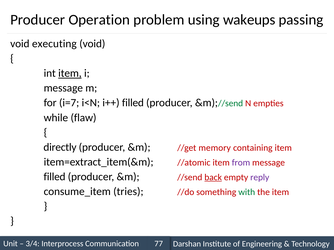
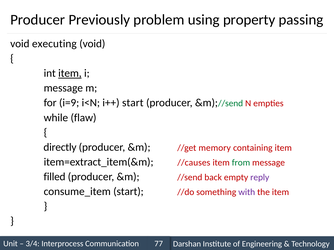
Operation: Operation -> Previously (99, 20)
wakeups: wakeups -> property (249, 20)
i=7: i=7 -> i=9 (69, 103)
i++ filled: filled -> start (133, 103)
//atomic: //atomic -> //causes (194, 163)
from colour: purple -> green (241, 163)
back underline: present -> none (213, 178)
consume_item tries: tries -> start (128, 192)
with colour: green -> purple (247, 192)
